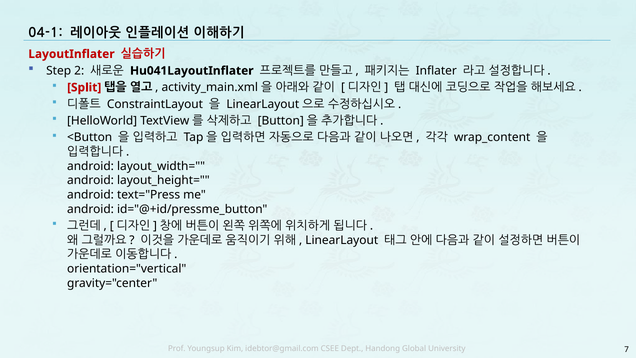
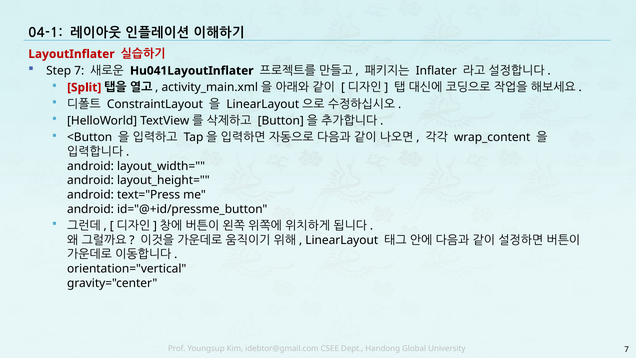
Step 2: 2 -> 7 (79, 71)
